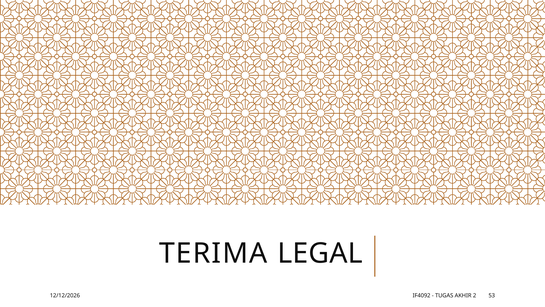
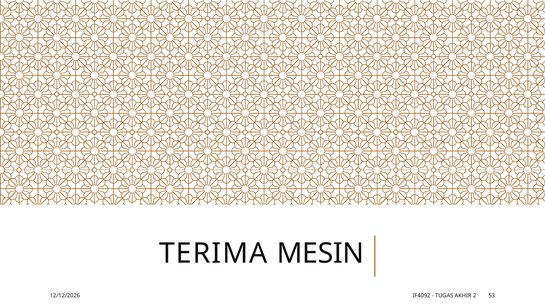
LEGAL: LEGAL -> MESIN (320, 253)
